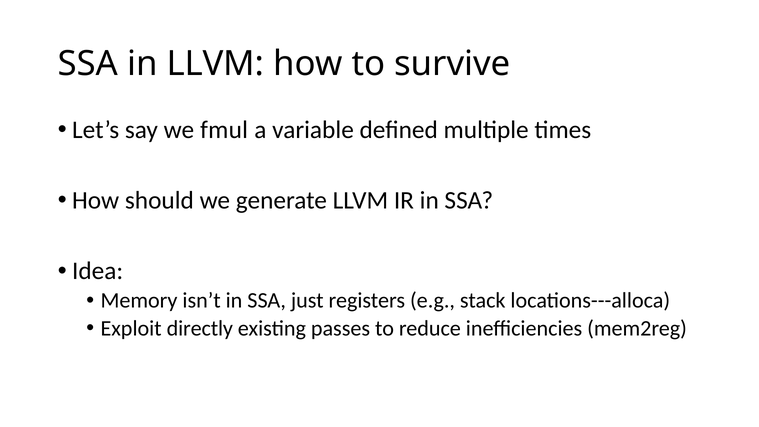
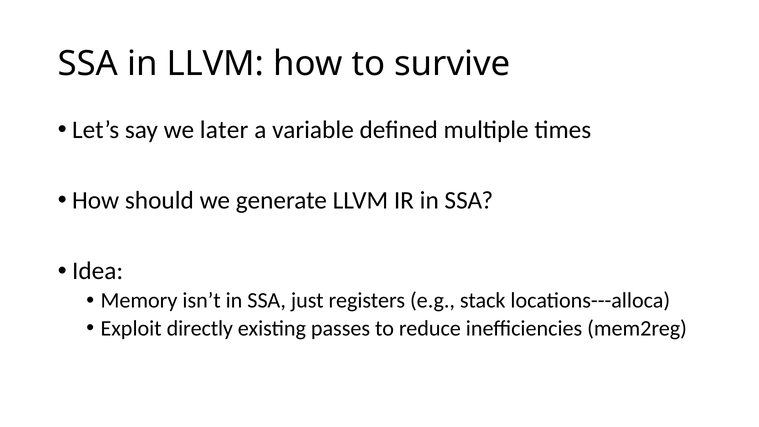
fmul: fmul -> later (224, 130)
